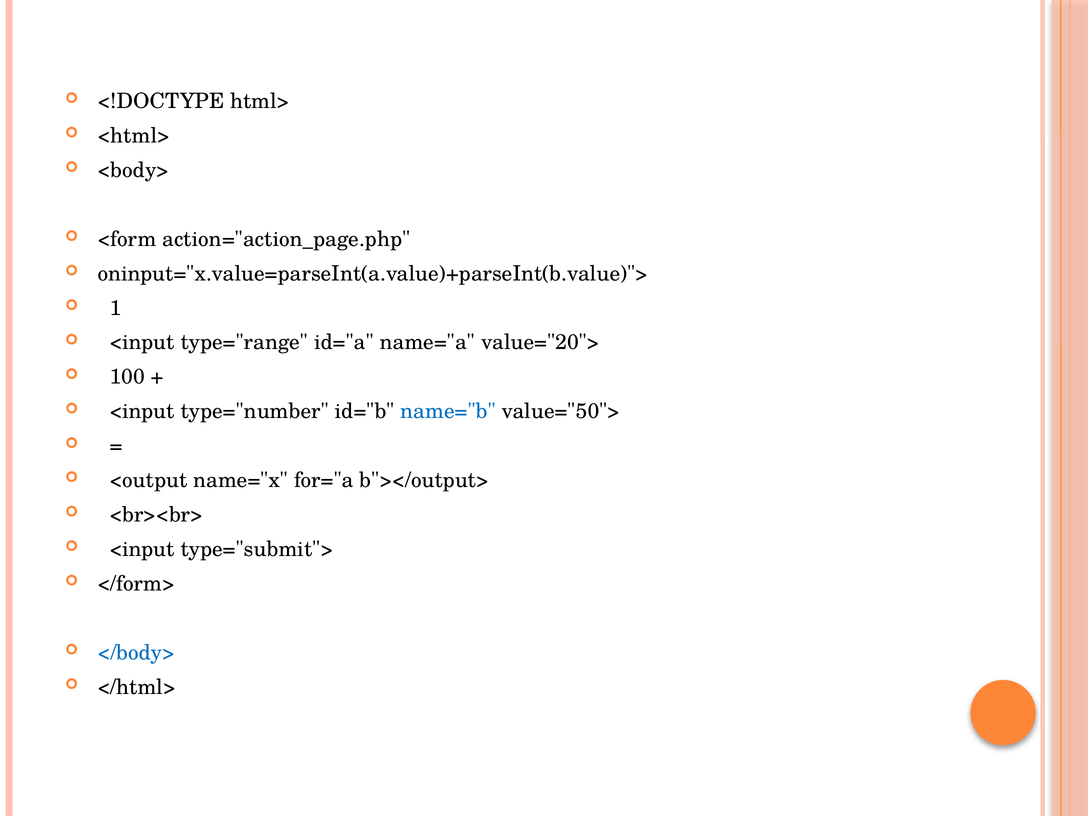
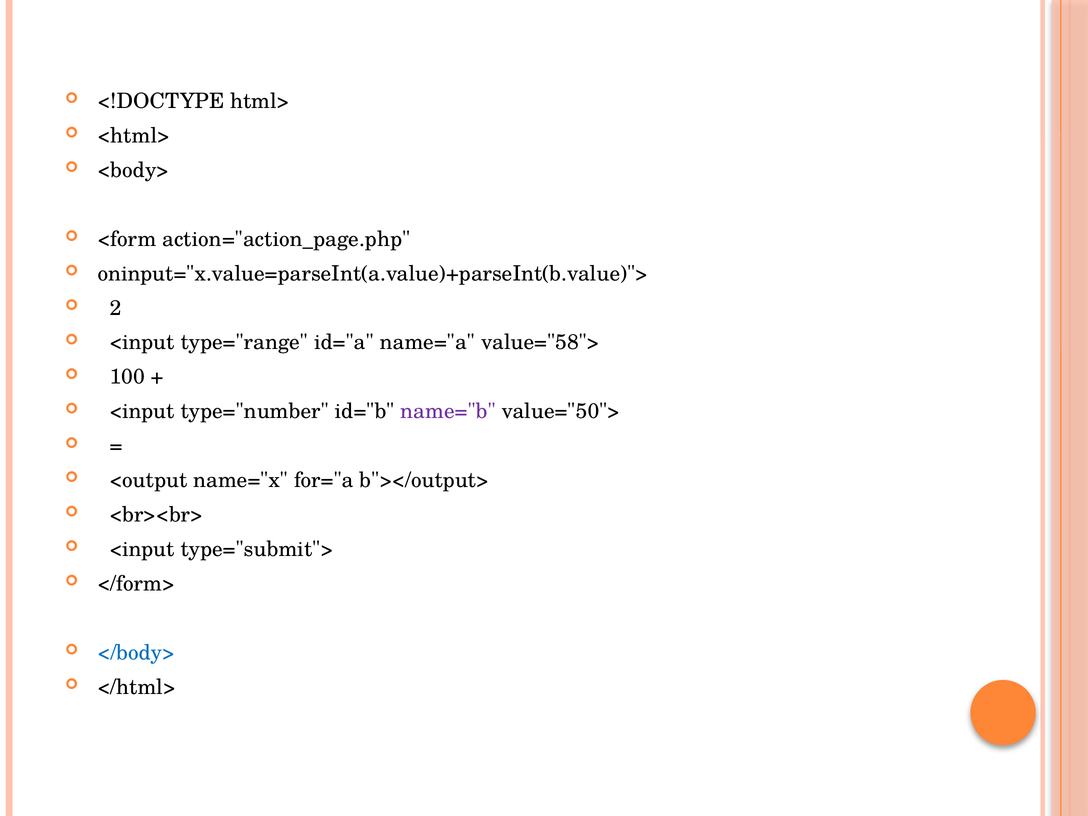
1: 1 -> 2 (115, 308)
value="20">: value="20"> -> value="58"> (540, 343)
name="b colour: blue -> purple (448, 411)
